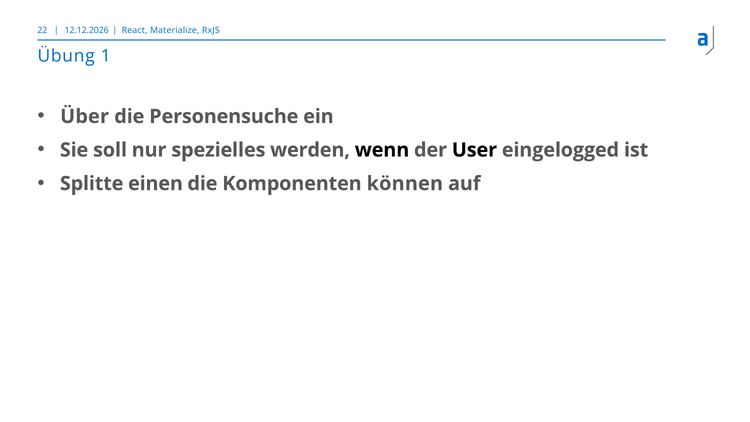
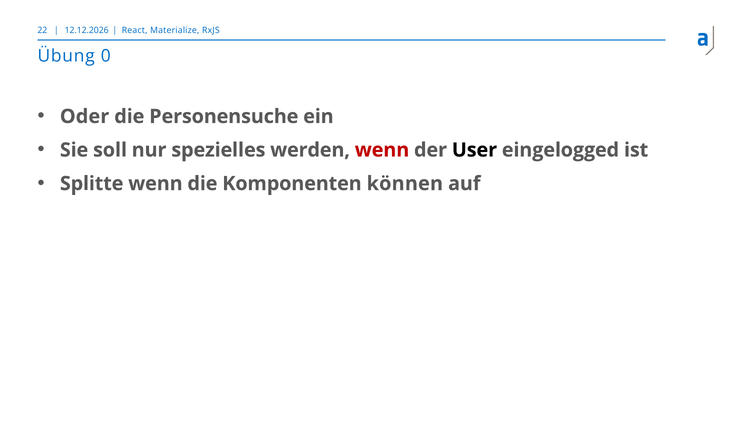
1: 1 -> 0 (106, 56)
Über: Über -> Oder (85, 116)
wenn colour: black -> red (382, 150)
Splitte einen: einen -> wenn (155, 183)
